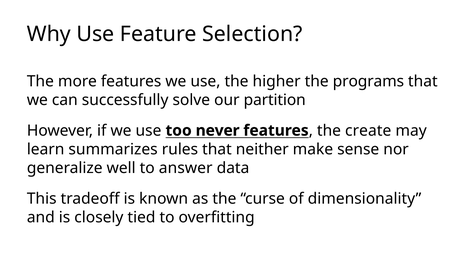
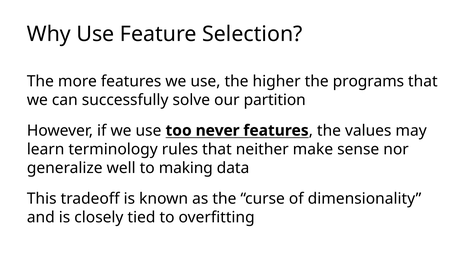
create: create -> values (368, 130)
summarizes: summarizes -> terminology (113, 149)
answer: answer -> making (186, 168)
